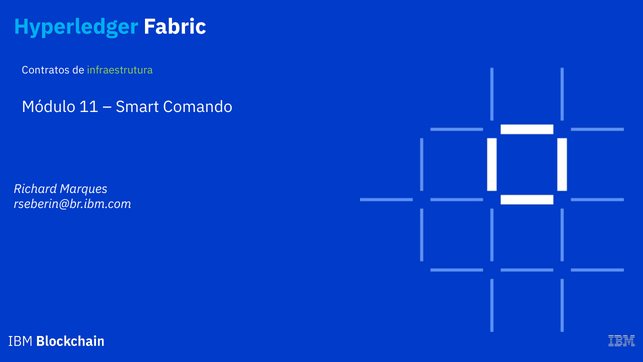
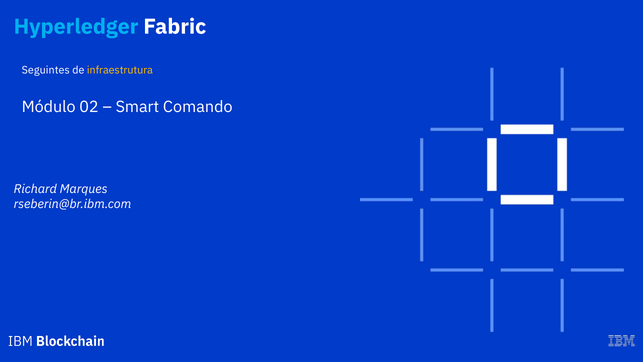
Contratos: Contratos -> Seguintes (46, 70)
infraestrutura colour: light green -> yellow (120, 70)
11: 11 -> 02 (89, 107)
